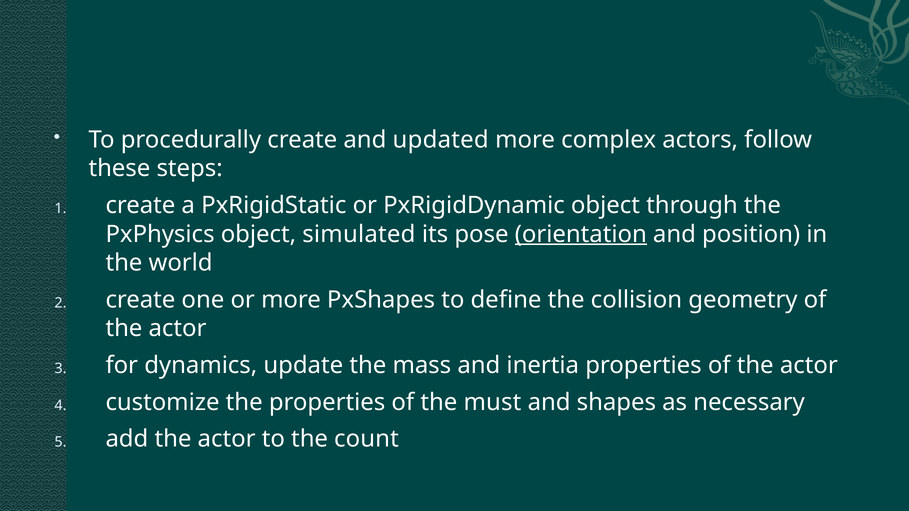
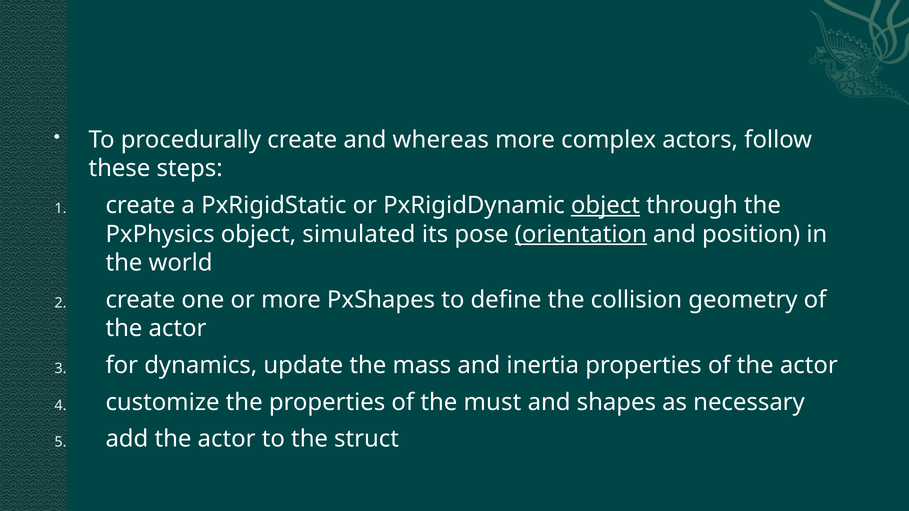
updated: updated -> whereas (441, 140)
object underline: none -> present (605, 205)
count: count -> struct (367, 439)
